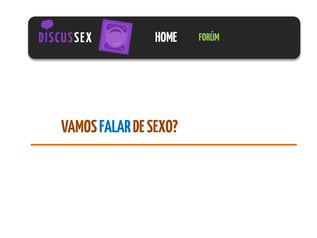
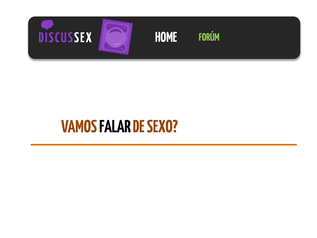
FALAR colour: blue -> black (115, 126)
